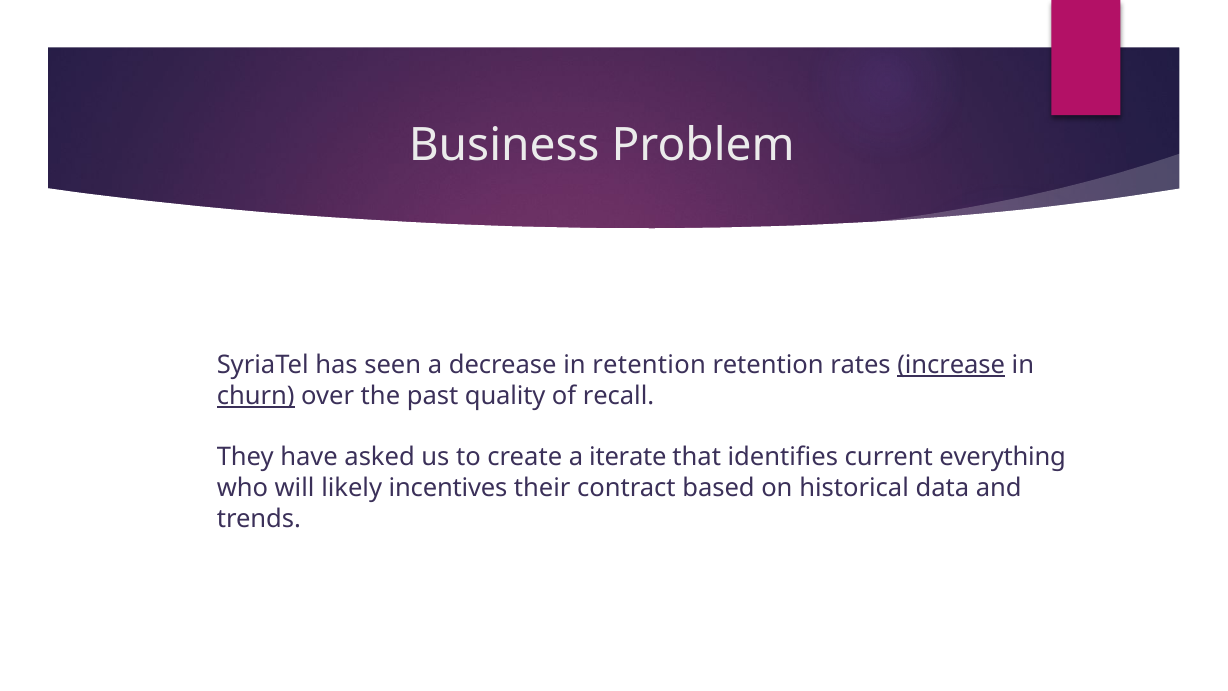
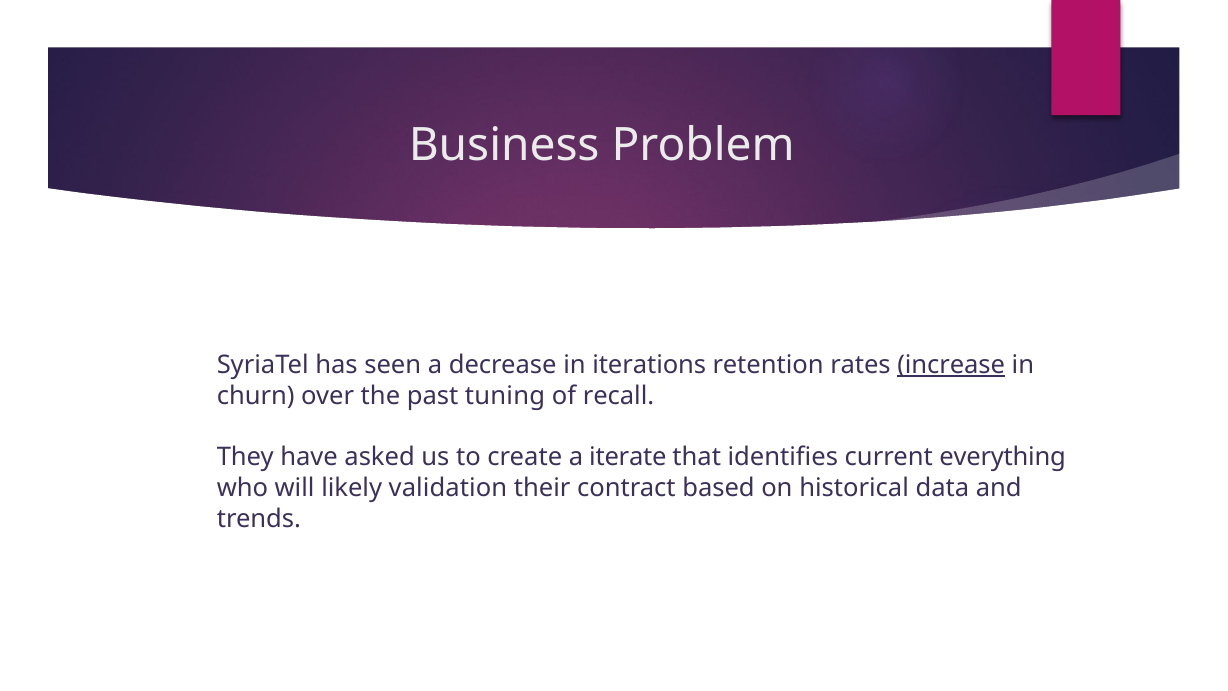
in retention: retention -> iterations (649, 365)
churn underline: present -> none (256, 396)
quality: quality -> tuning (505, 396)
incentives: incentives -> validation (448, 488)
